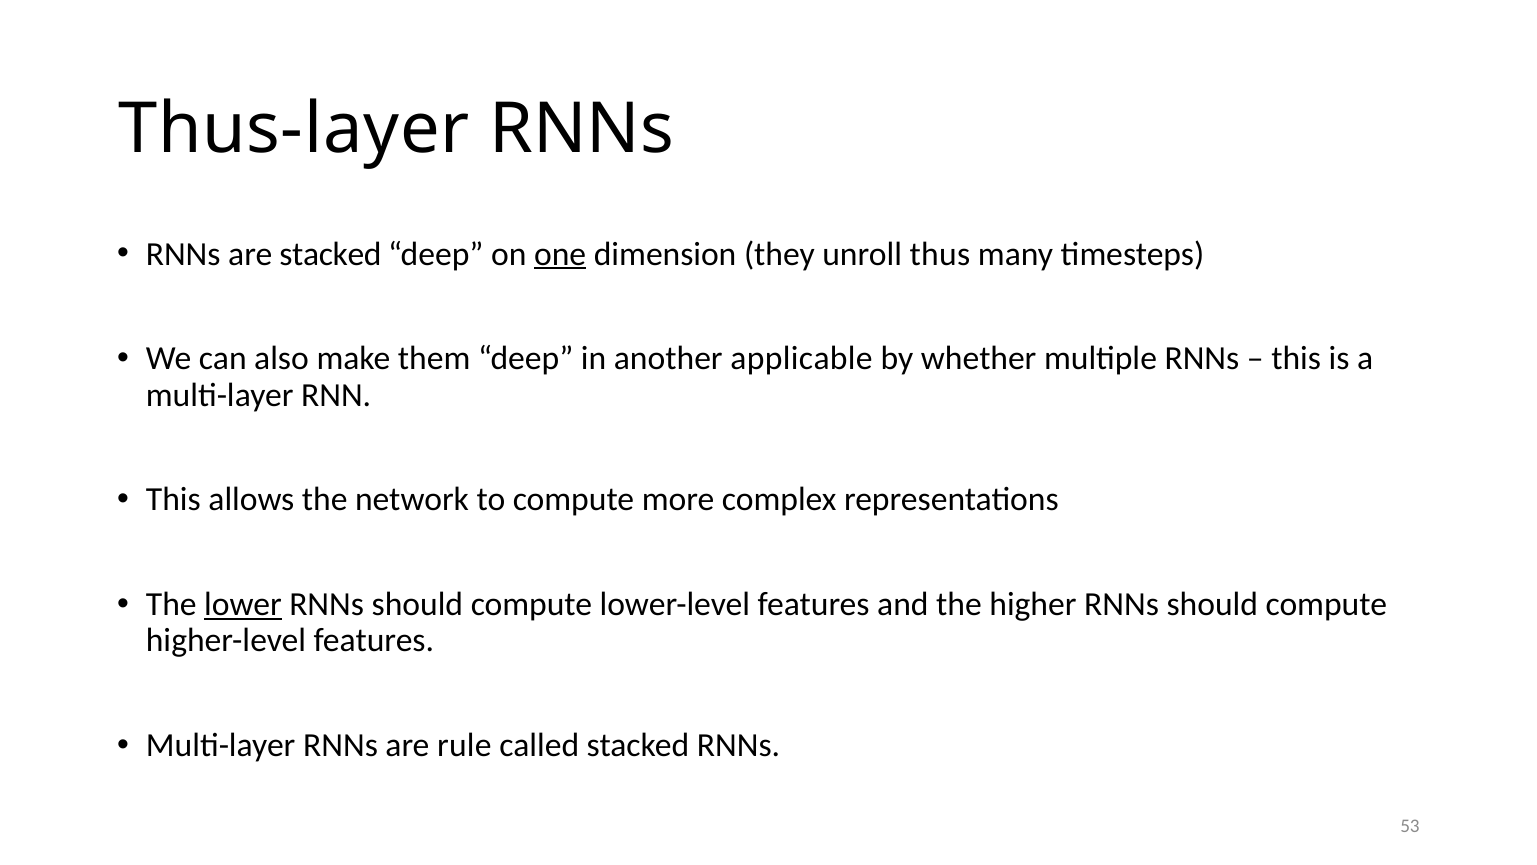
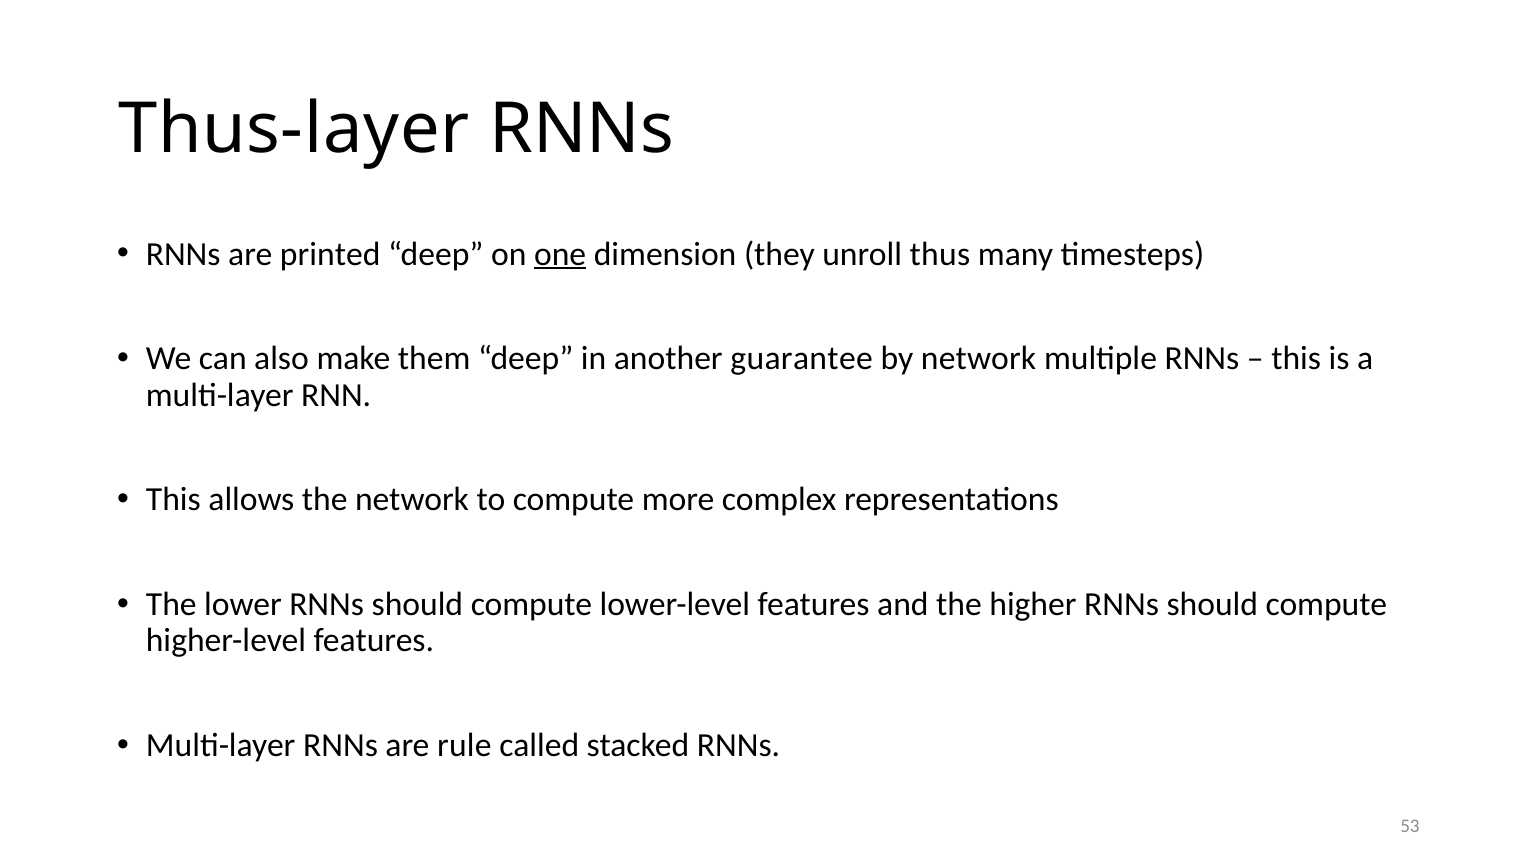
are stacked: stacked -> printed (330, 254)
applicable: applicable -> guarantee (802, 359)
by whether: whether -> network (979, 359)
lower underline: present -> none (243, 604)
